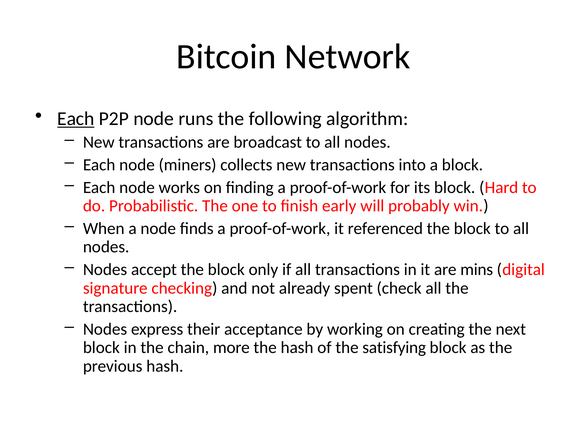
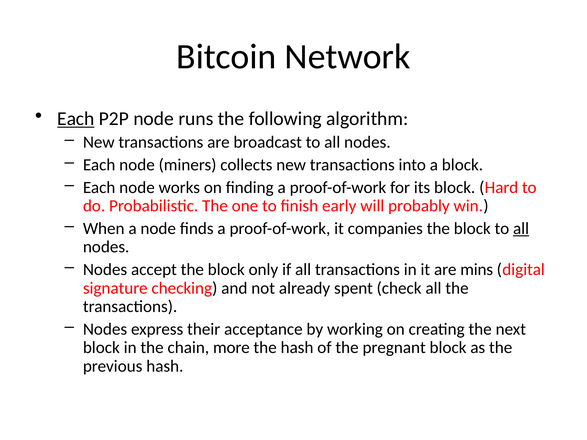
referenced: referenced -> companies (385, 229)
all underline: none -> present (521, 229)
satisfying: satisfying -> pregnant (394, 348)
